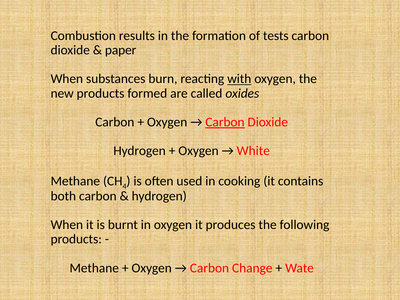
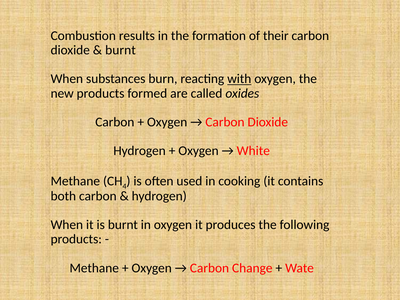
tests: tests -> their (276, 36)
paper: paper -> burnt (121, 50)
Carbon underline: present -> none (225, 122)
